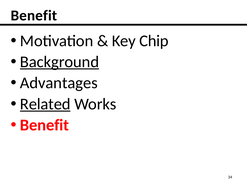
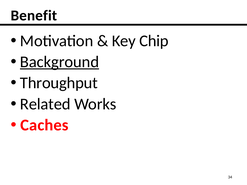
Advantages: Advantages -> Throughput (59, 83)
Related underline: present -> none (45, 104)
Benefit: Benefit -> Caches (44, 125)
